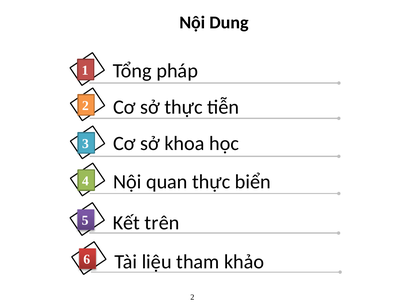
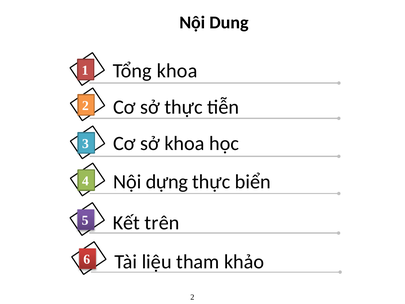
Tổng pháp: pháp -> khoa (177, 71)
quan: quan -> dựng (167, 182)
